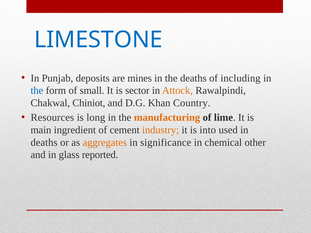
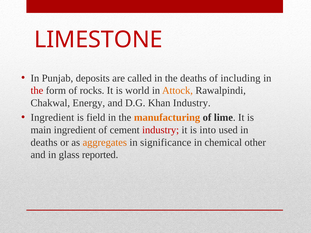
LIMESTONE colour: blue -> red (98, 40)
mines: mines -> called (140, 78)
the colour: blue -> red (37, 91)
small: small -> rocks (92, 91)
sector: sector -> world (137, 91)
Chiniot: Chiniot -> Energy (89, 103)
Khan Country: Country -> Industry (192, 103)
Resources: Resources -> Ingredient (52, 118)
long: long -> field (96, 118)
industry colour: orange -> red (161, 130)
